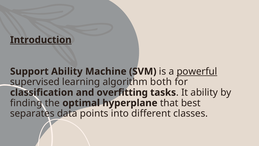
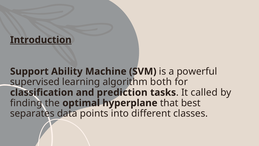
powerful underline: present -> none (197, 71)
overfitting: overfitting -> prediction (122, 92)
It ability: ability -> called (204, 92)
